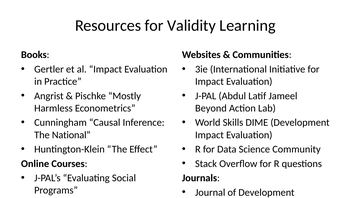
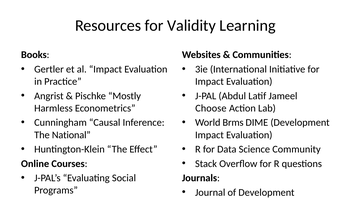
Beyond: Beyond -> Choose (211, 108)
Skills: Skills -> Brms (233, 122)
